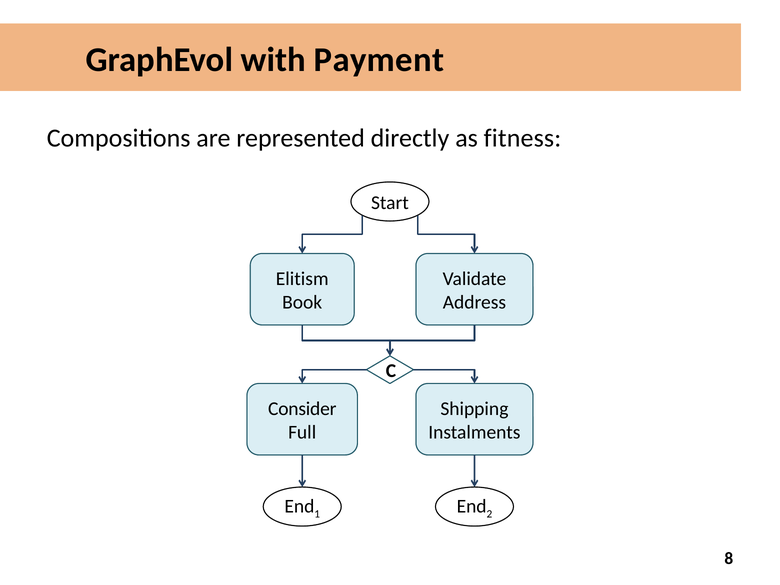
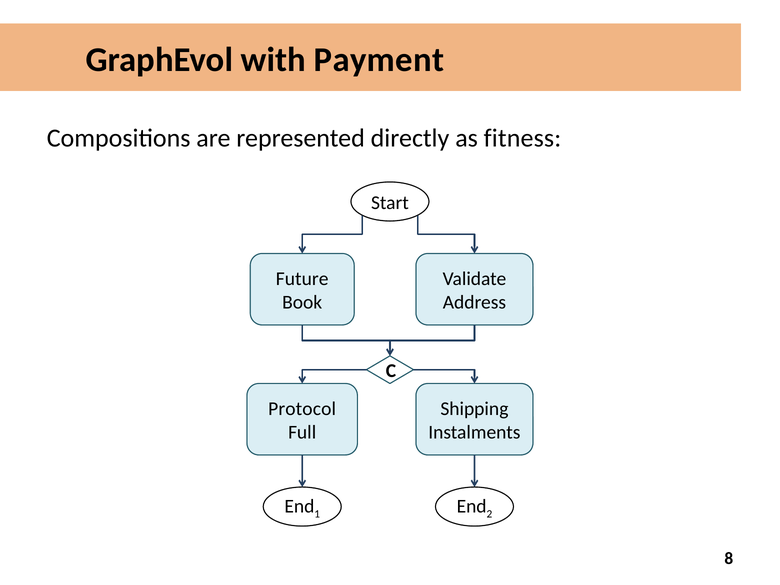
Elitism: Elitism -> Future (302, 279)
Consider: Consider -> Protocol (302, 409)
